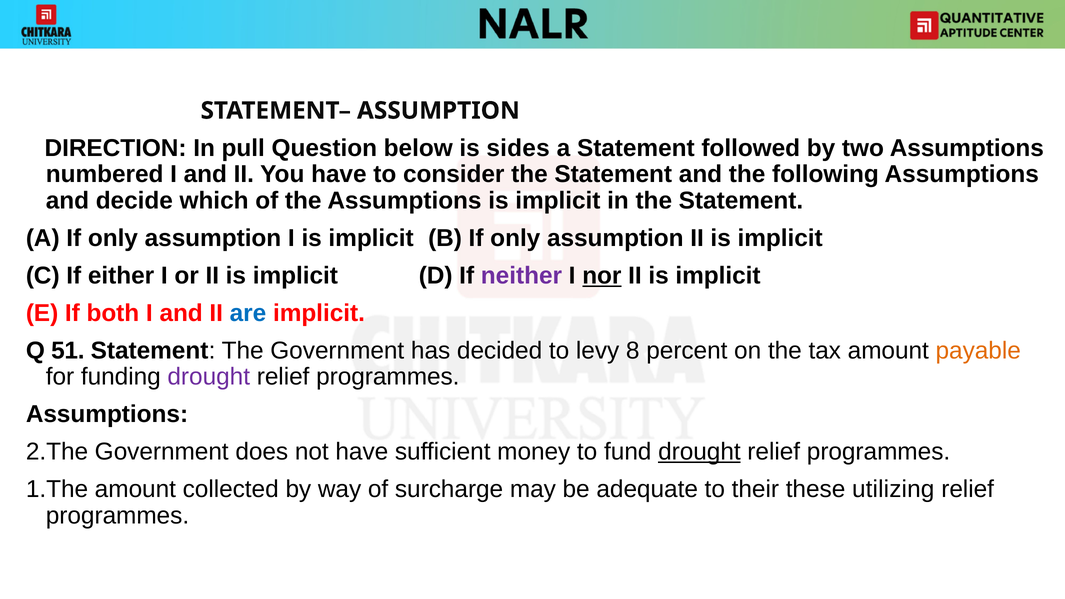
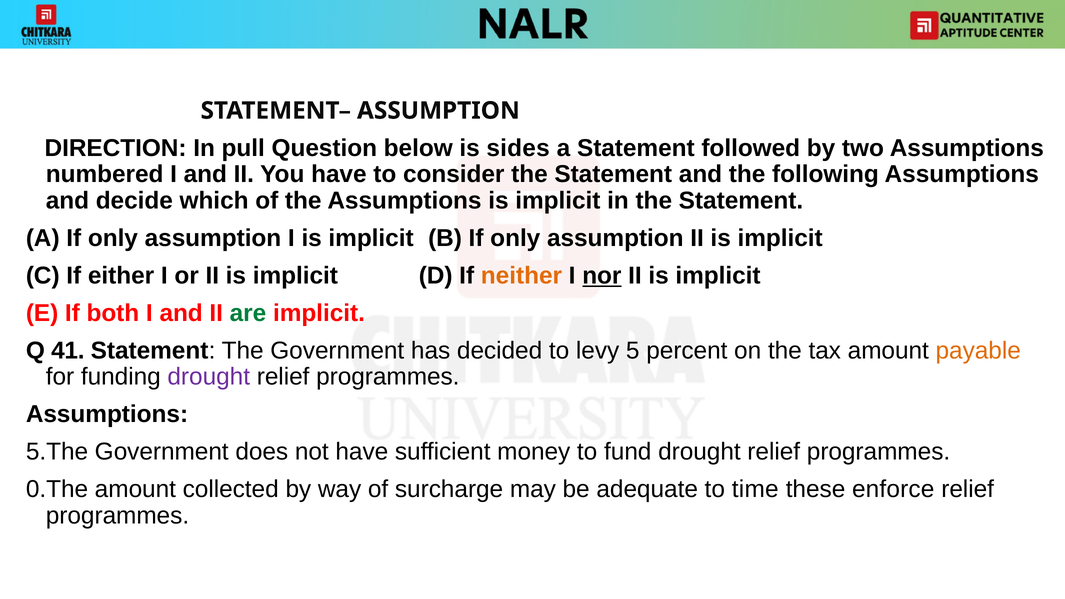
neither colour: purple -> orange (521, 276)
are colour: blue -> green (248, 313)
51: 51 -> 41 (68, 351)
8: 8 -> 5 (633, 351)
2.The: 2.The -> 5.The (57, 452)
drought underline: present -> none (699, 452)
1.The: 1.The -> 0.The (57, 489)
their: their -> time (755, 489)
utilizing: utilizing -> enforce (893, 489)
